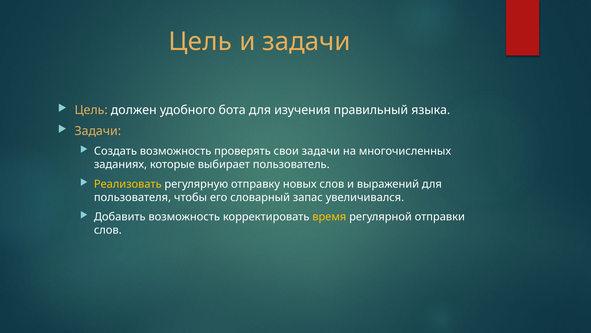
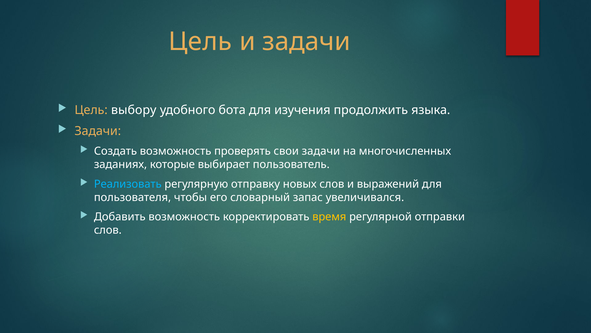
должен: должен -> выбору (134, 110)
правильный: правильный -> продолжить (371, 110)
Реализовать colour: yellow -> light blue (128, 184)
